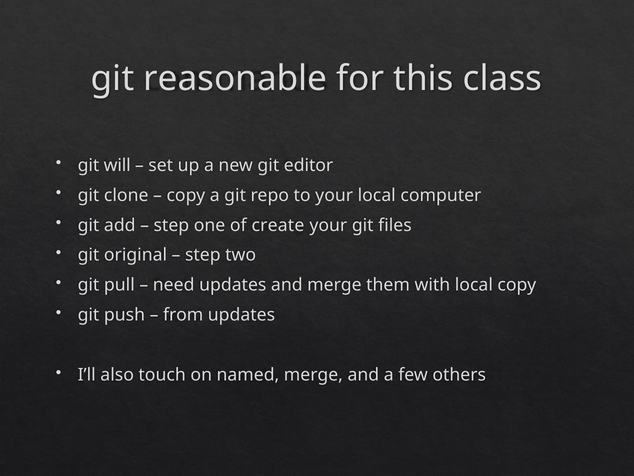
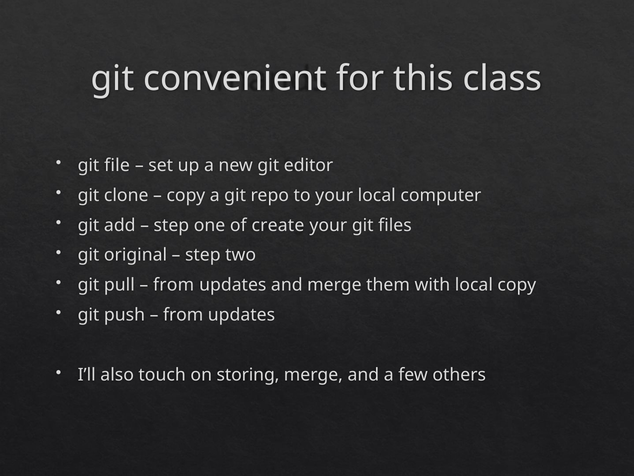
reasonable: reasonable -> convenient (235, 78)
will: will -> file (117, 165)
need: need -> from (174, 285)
named: named -> storing (248, 375)
